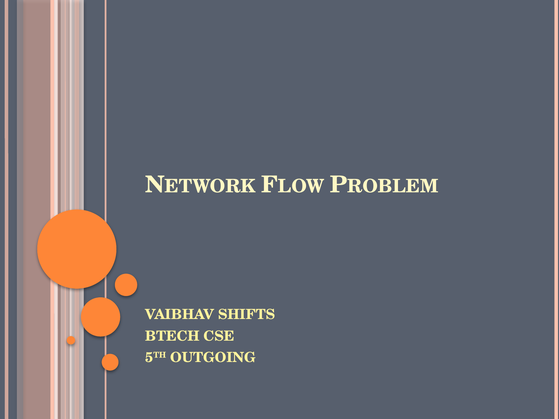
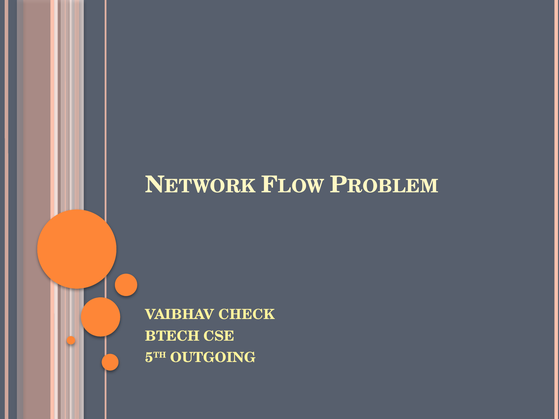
SHIFTS: SHIFTS -> CHECK (247, 315)
